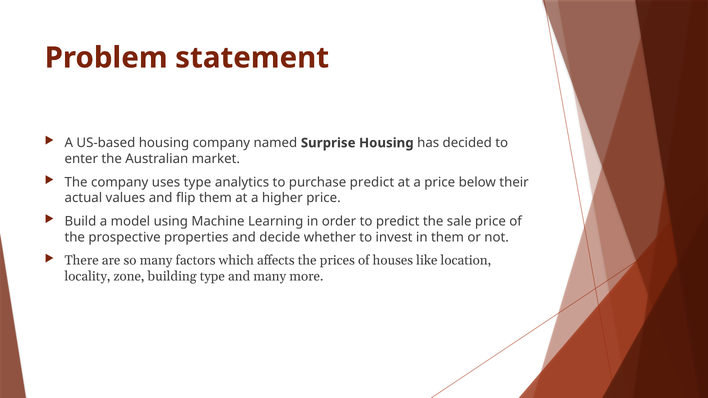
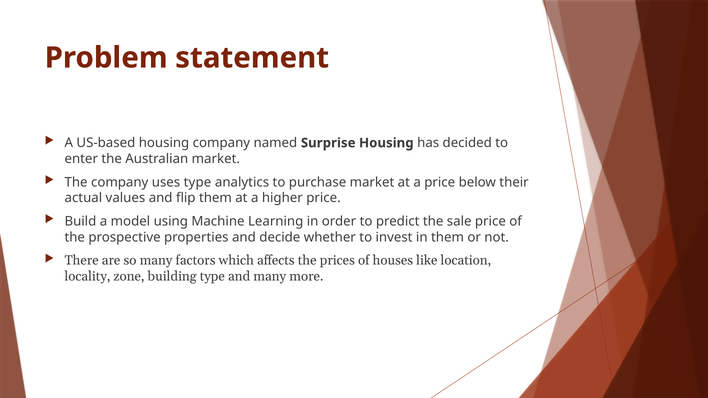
purchase predict: predict -> market (372, 182)
